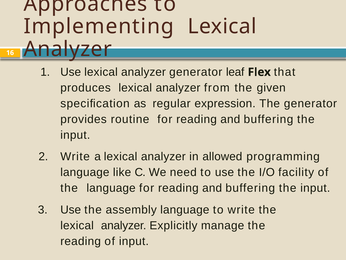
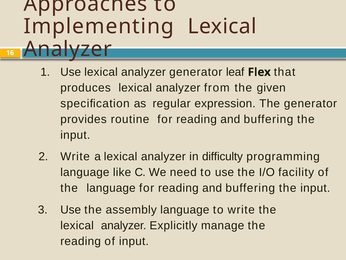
allowed: allowed -> difﬁculty (222, 156)
